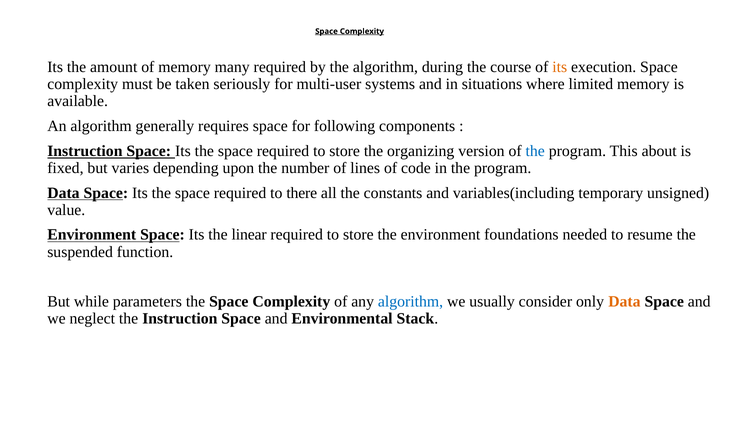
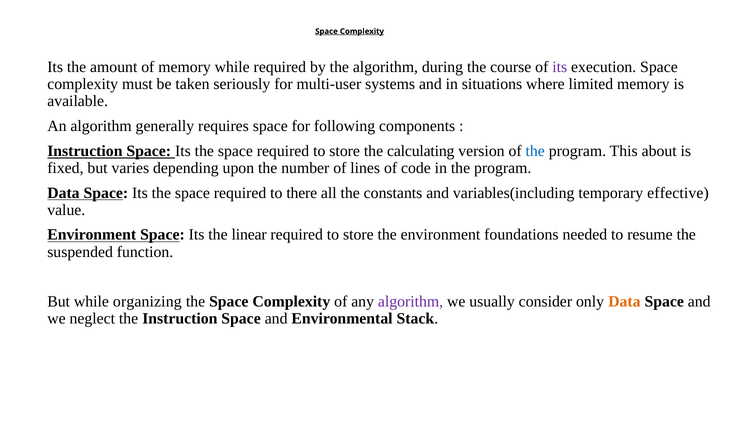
memory many: many -> while (232, 67)
its colour: orange -> purple (560, 67)
organizing: organizing -> calculating (421, 151)
unsigned: unsigned -> effective (678, 193)
parameters: parameters -> organizing (147, 301)
algorithm colour: blue -> purple (411, 301)
